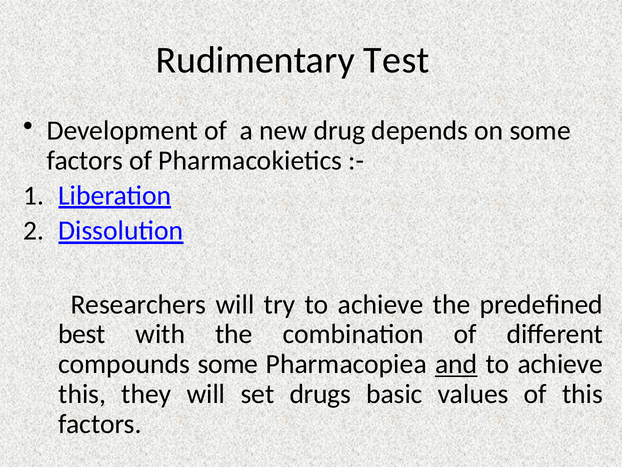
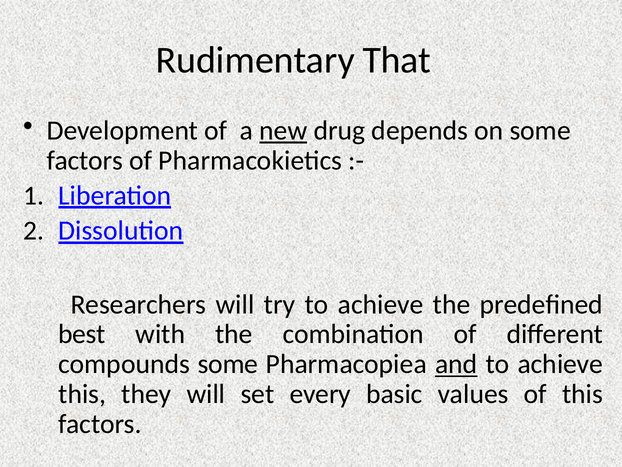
Test: Test -> That (397, 60)
new underline: none -> present (283, 130)
drugs: drugs -> every (320, 394)
